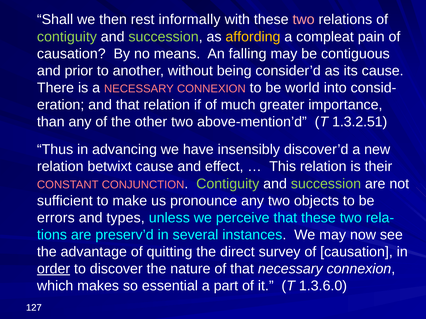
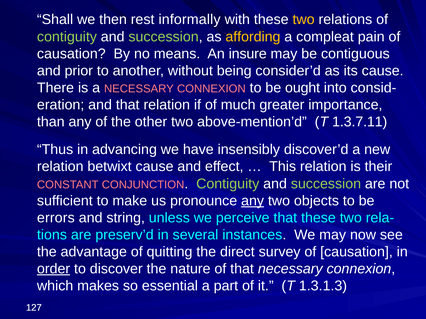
two colour: pink -> yellow (304, 19)
falling: falling -> insure (248, 54)
world: world -> ought (303, 88)
1.3.2.51: 1.3.2.51 -> 1.3.7.11 (360, 122)
any underline: none -> present (253, 201)
types: types -> string (126, 218)
1.3.6.0: 1.3.6.0 -> 1.3.1.3 (323, 286)
